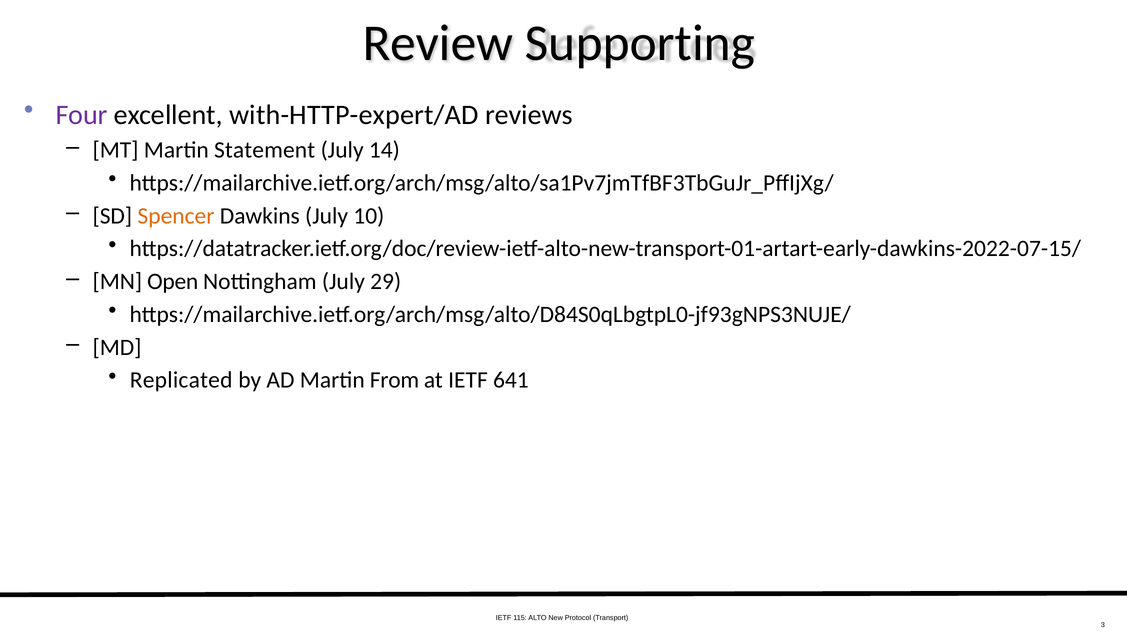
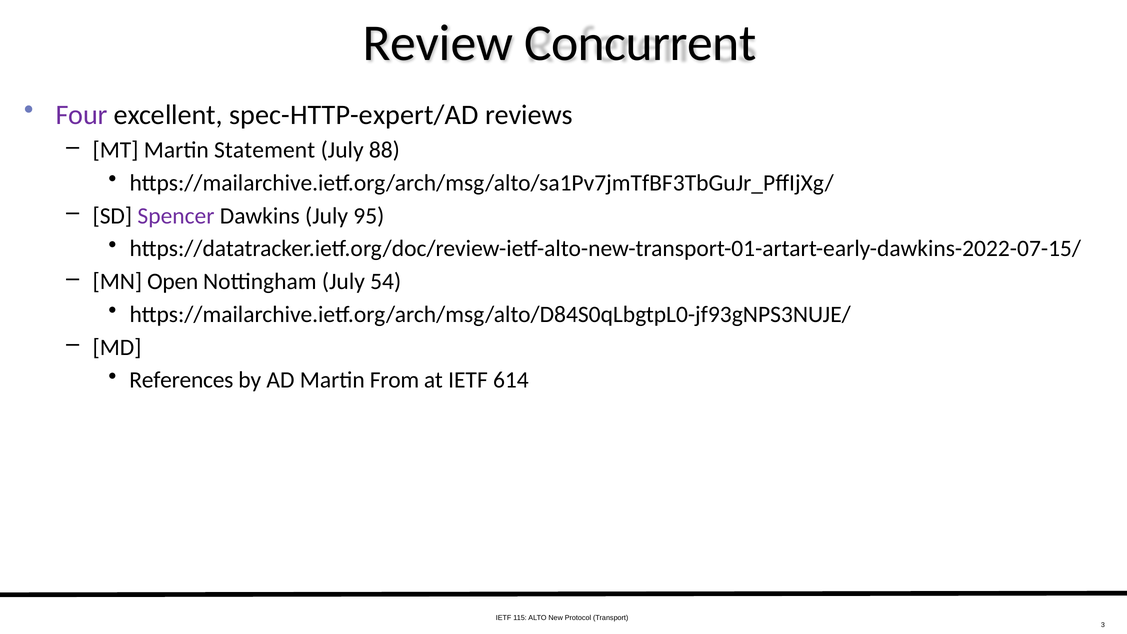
Supporting: Supporting -> Concurrent (640, 43)
with-HTTP-expert/AD: with-HTTP-expert/AD -> spec-HTTP-expert/AD (354, 115)
14: 14 -> 88 (384, 150)
Spencer colour: orange -> purple (176, 216)
10: 10 -> 95 (369, 216)
29: 29 -> 54 (386, 282)
Replicated: Replicated -> References (181, 380)
641: 641 -> 614 (511, 380)
